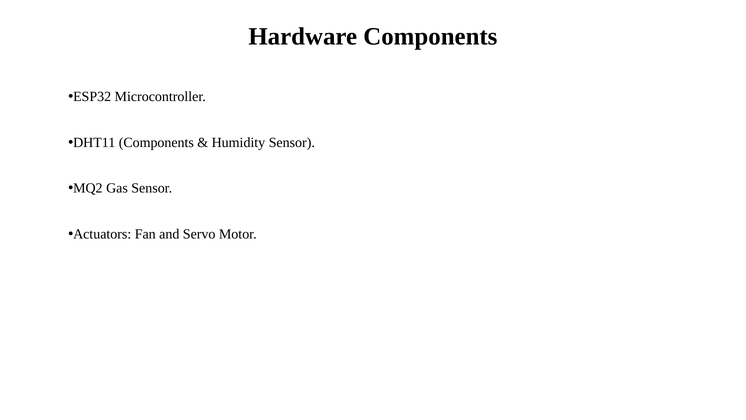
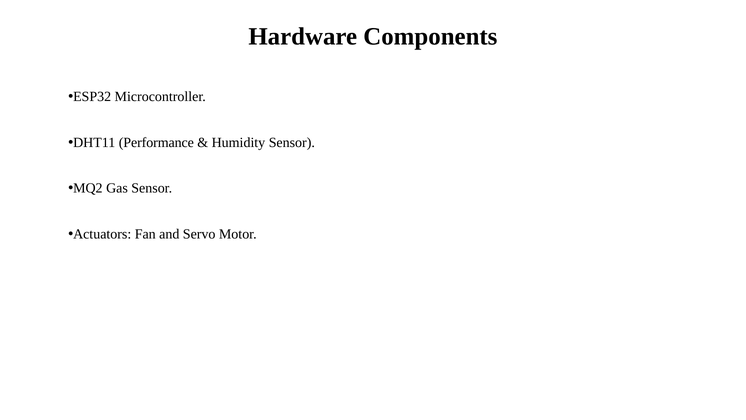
DHT11 Components: Components -> Performance (156, 142)
